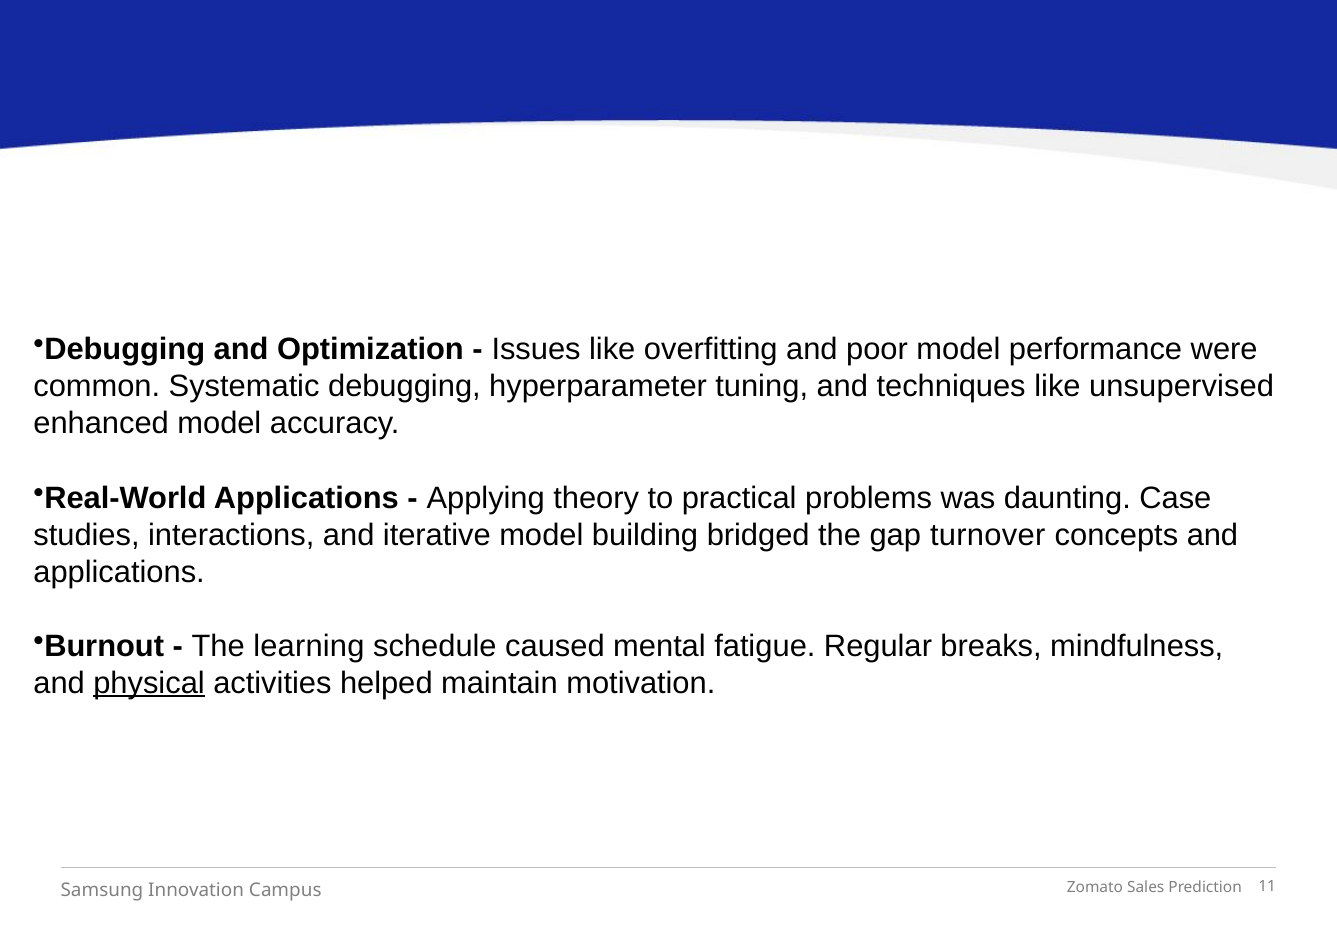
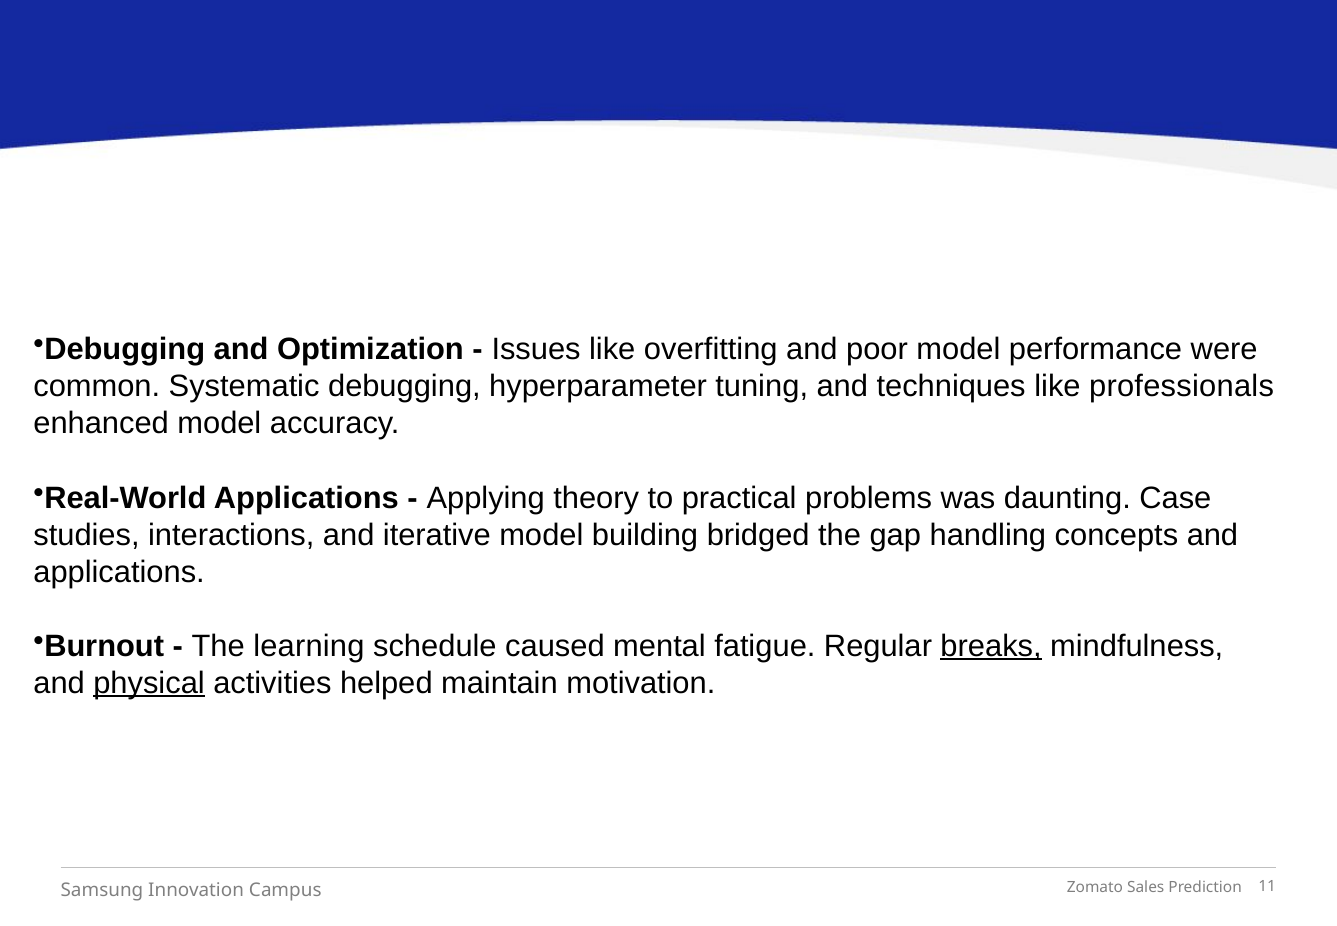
unsupervised: unsupervised -> professionals (1182, 387)
turnover: turnover -> handling (988, 535)
breaks underline: none -> present (991, 646)
